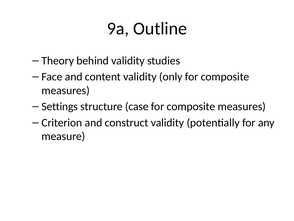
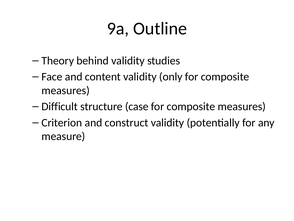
Settings: Settings -> Difficult (60, 106)
